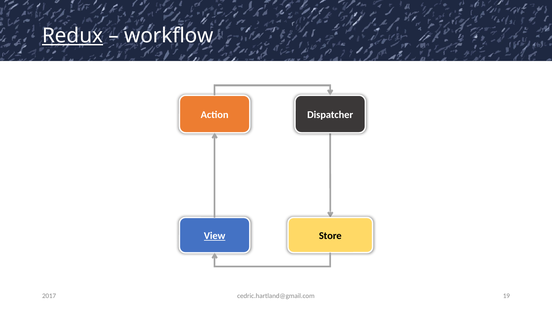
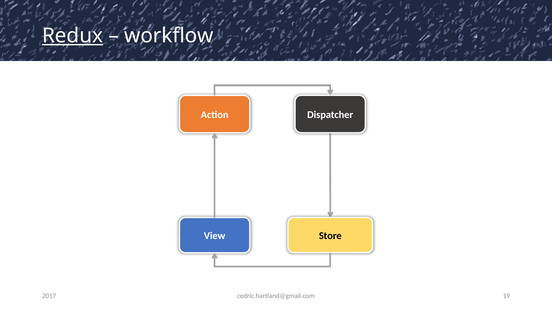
View underline: present -> none (215, 236)
